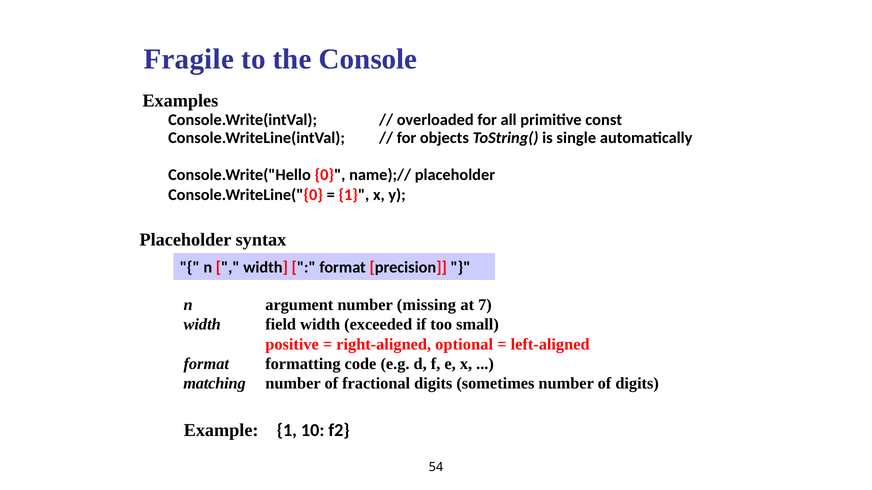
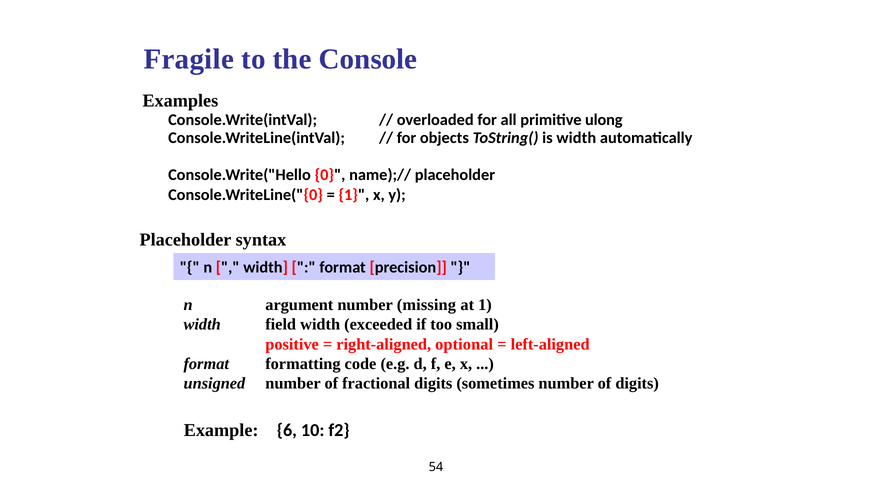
const: const -> ulong (604, 120)
is single: single -> width (576, 138)
at 7: 7 -> 1 (485, 305)
matching: matching -> unsigned (214, 384)
Example 1: 1 -> 6 (287, 431)
